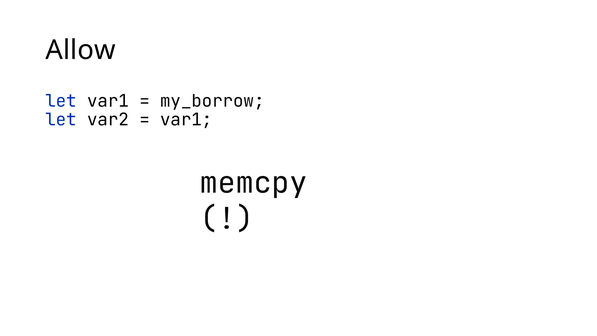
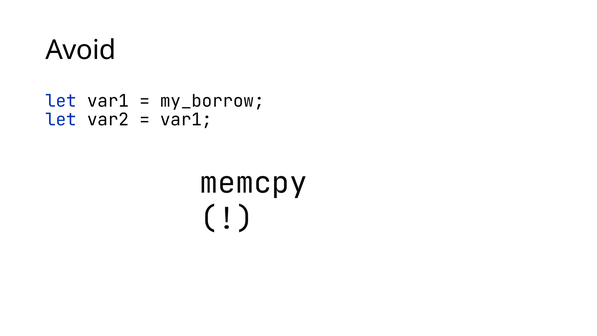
Allow: Allow -> Avoid (81, 50)
